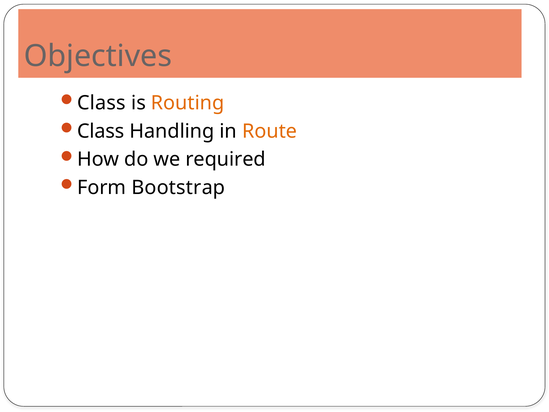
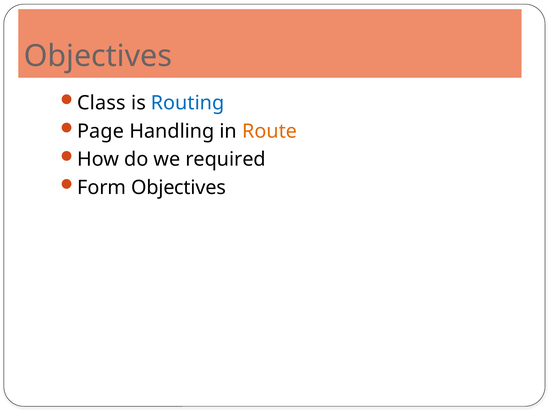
Routing colour: orange -> blue (188, 103)
Class: Class -> Page (101, 131)
Form Bootstrap: Bootstrap -> Objectives (179, 188)
